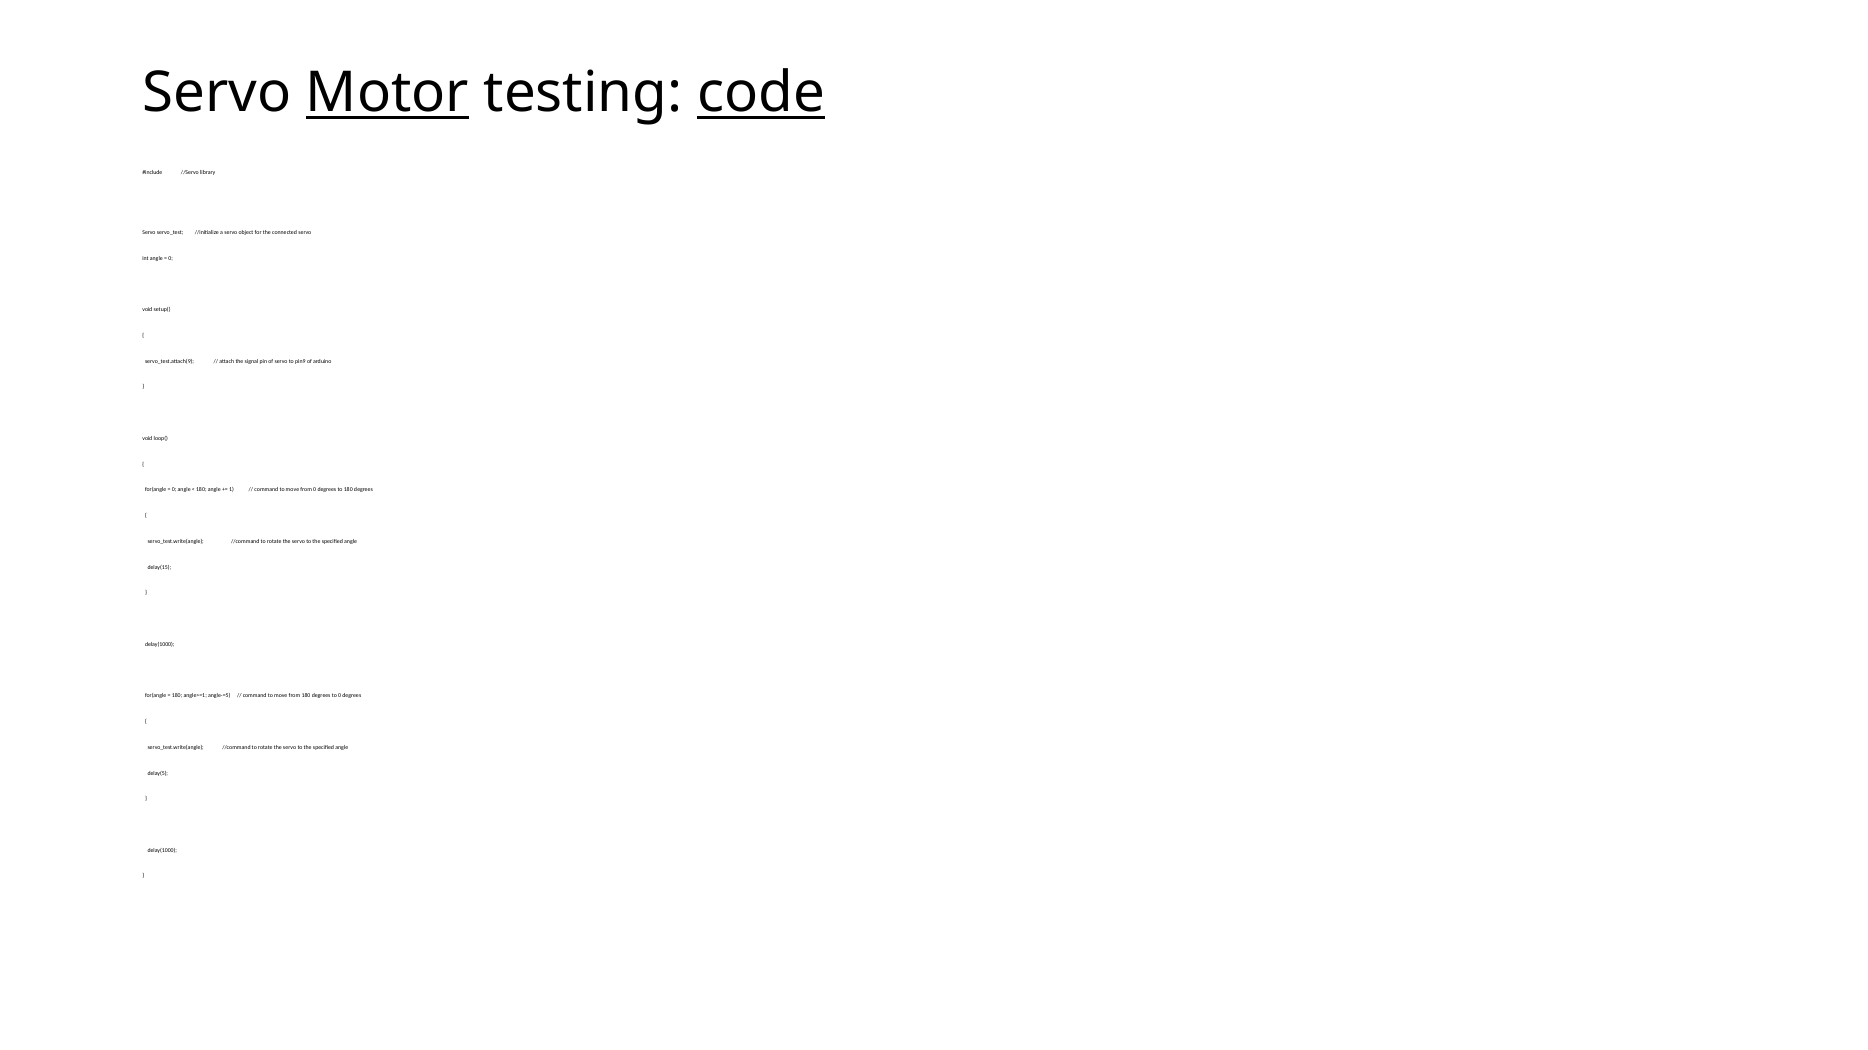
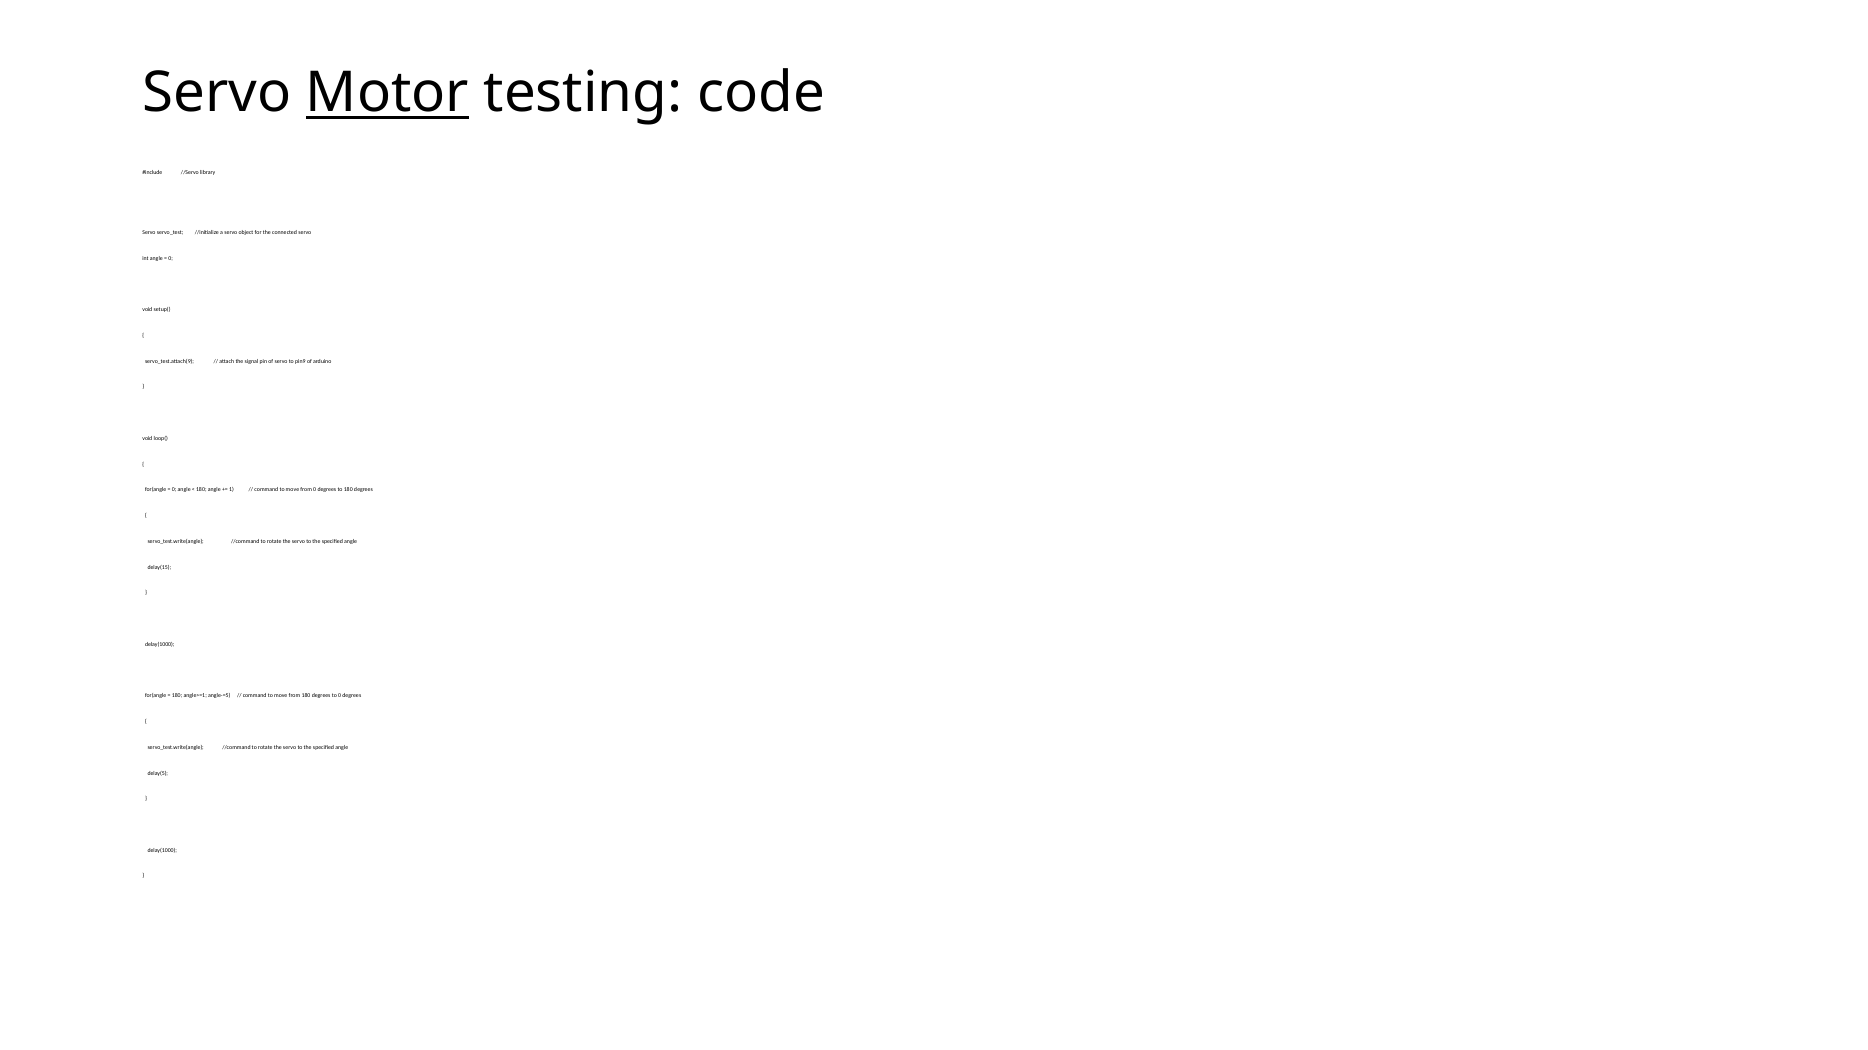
code underline: present -> none (761, 93)
